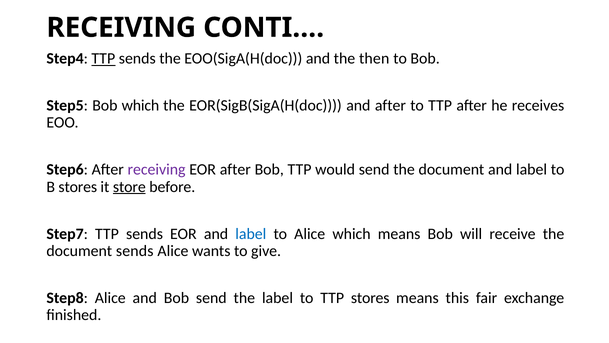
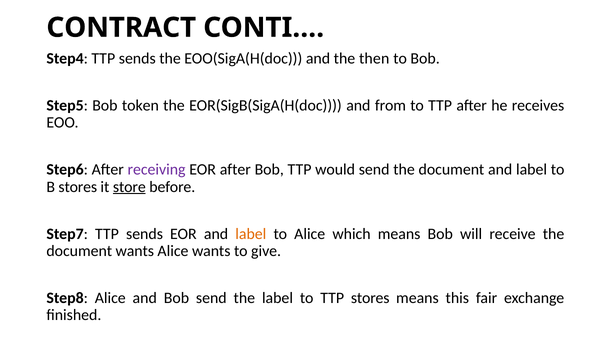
RECEIVING: RECEIVING -> CONTRACT (121, 28)
TTP underline: present -> none (103, 59)
Bob which: which -> token (140, 105)
and after: after -> from (390, 105)
label colour: blue -> orange (251, 234)
document sends: sends -> wants (135, 251)
